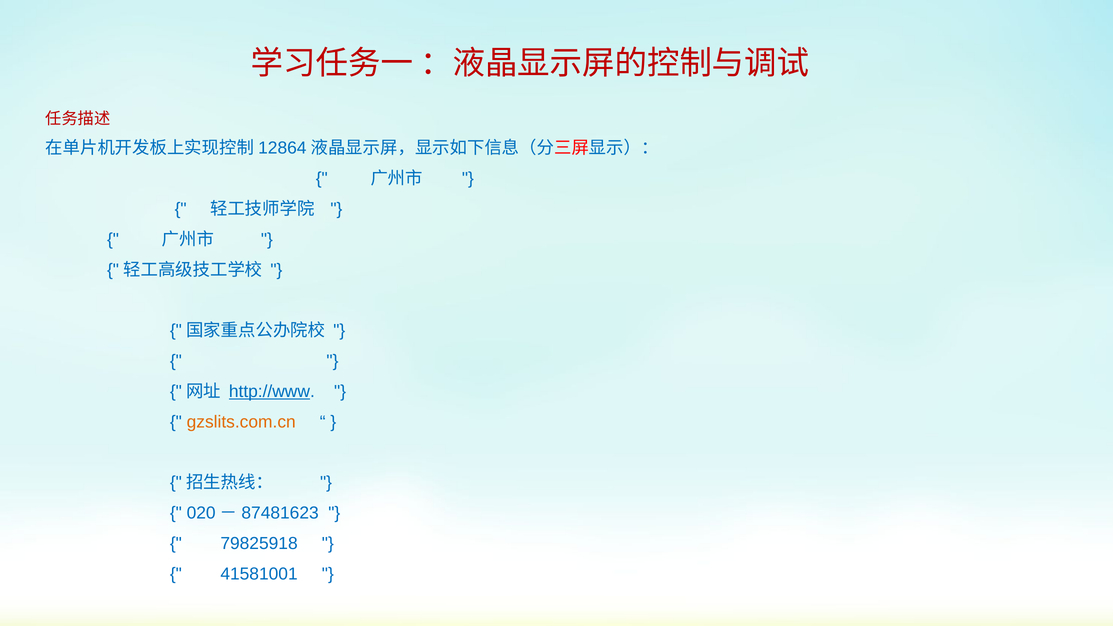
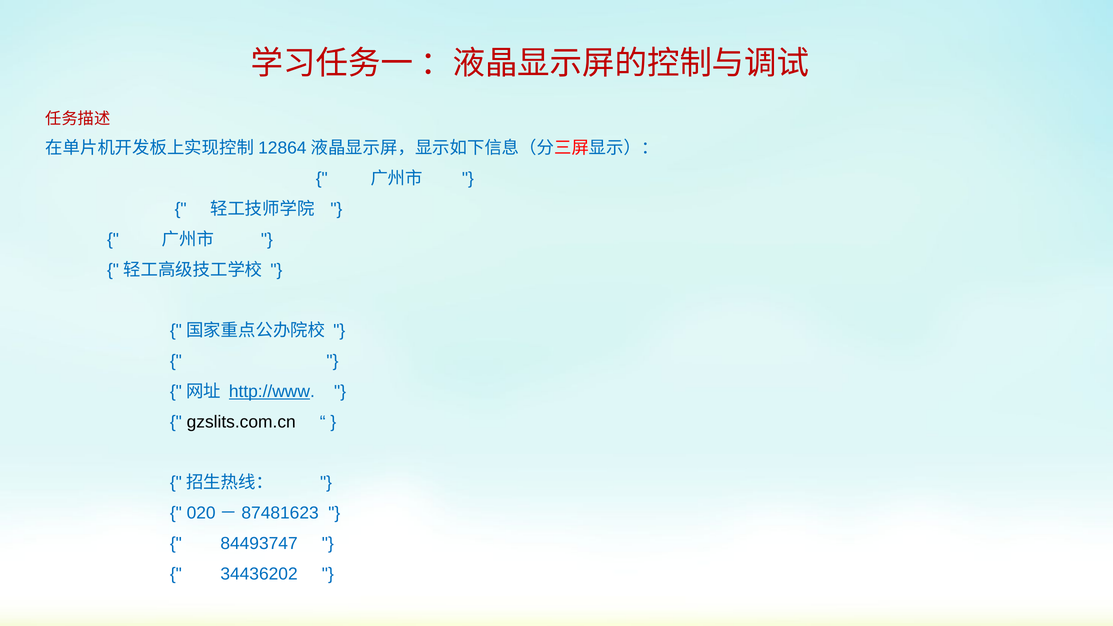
gzslits.com.cn colour: orange -> black (241, 422)
79825918: 79825918 -> 84493747 (259, 543)
41581001: 41581001 -> 34436202 (259, 574)
